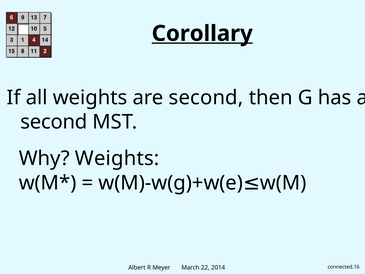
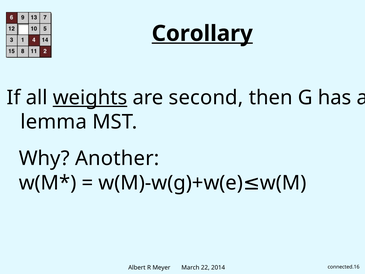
weights underline: none -> present (90, 98)
second: second -> lemma (54, 122)
Why Weights: Weights -> Another (117, 158)
